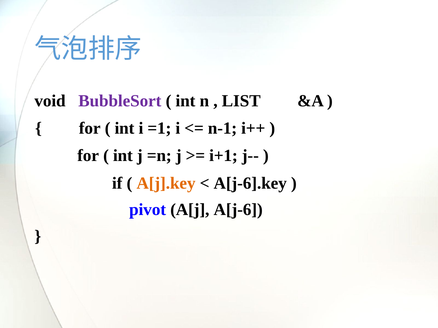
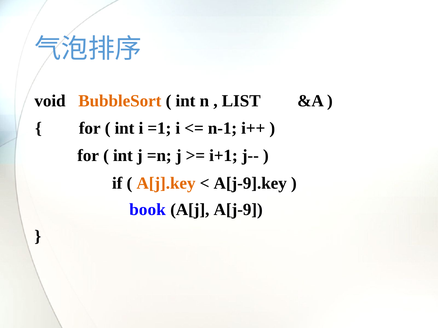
BubbleSort colour: purple -> orange (120, 101)
A[j-6].key: A[j-6].key -> A[j-9].key (250, 183)
pivot: pivot -> book (147, 210)
A[j-6: A[j-6 -> A[j-9 (238, 210)
